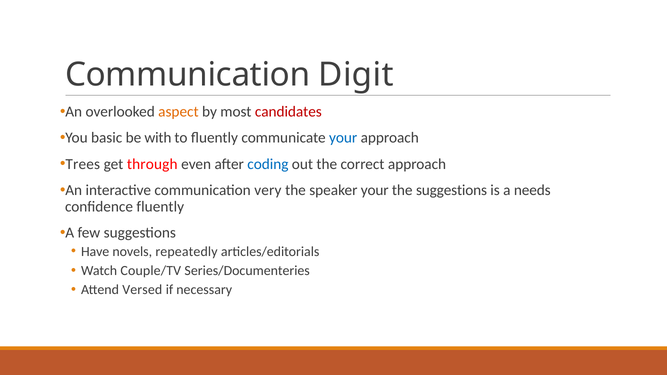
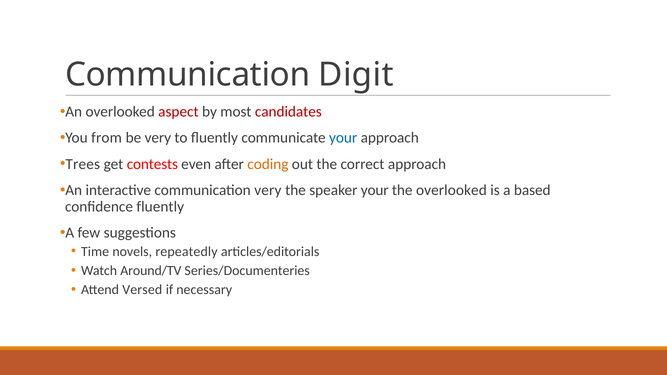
aspect colour: orange -> red (178, 112)
basic: basic -> from (107, 138)
be with: with -> very (158, 138)
through: through -> contests (152, 164)
coding colour: blue -> orange (268, 164)
the suggestions: suggestions -> overlooked (451, 190)
needs: needs -> based (532, 190)
Have: Have -> Time (95, 252)
Couple/TV: Couple/TV -> Around/TV (151, 271)
